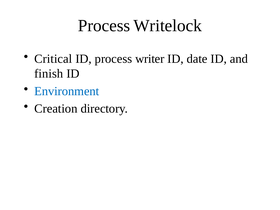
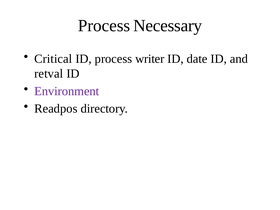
Writelock: Writelock -> Necessary (168, 26)
finish: finish -> retval (49, 74)
Environment colour: blue -> purple (67, 91)
Creation: Creation -> Readpos (56, 109)
